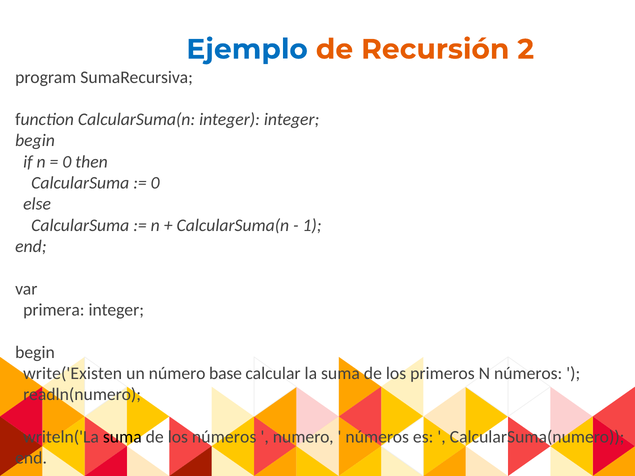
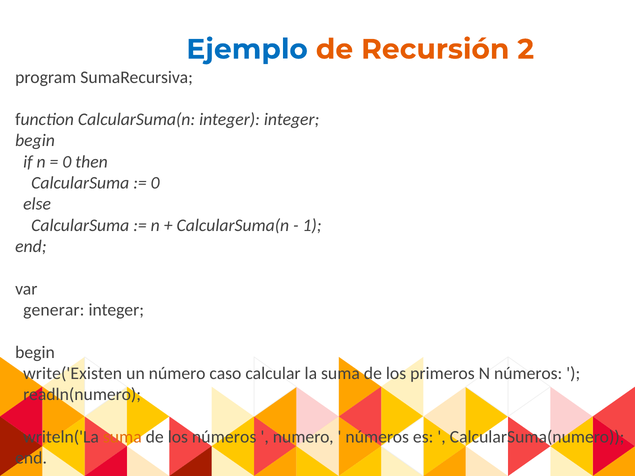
primera: primera -> generar (54, 310)
base: base -> caso (225, 374)
suma colour: black -> orange (122, 437)
